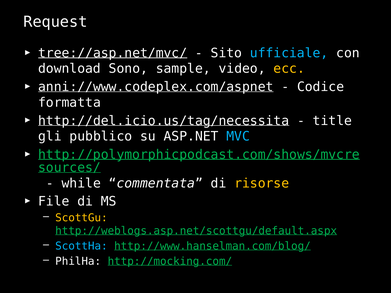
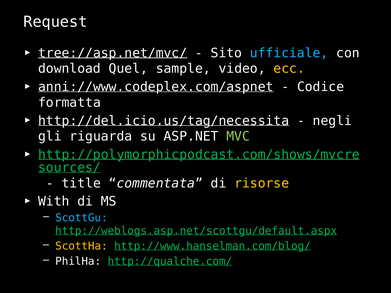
Sono: Sono -> Quel (128, 69)
title: title -> negli (332, 121)
pubblico: pubblico -> riguarda (101, 136)
MVC colour: light blue -> light green (238, 136)
while: while -> title (81, 183)
File: File -> With (54, 202)
ScottGu colour: yellow -> light blue (81, 218)
ScottHa colour: light blue -> yellow (81, 246)
http://mocking.com/: http://mocking.com/ -> http://qualche.com/ (170, 261)
